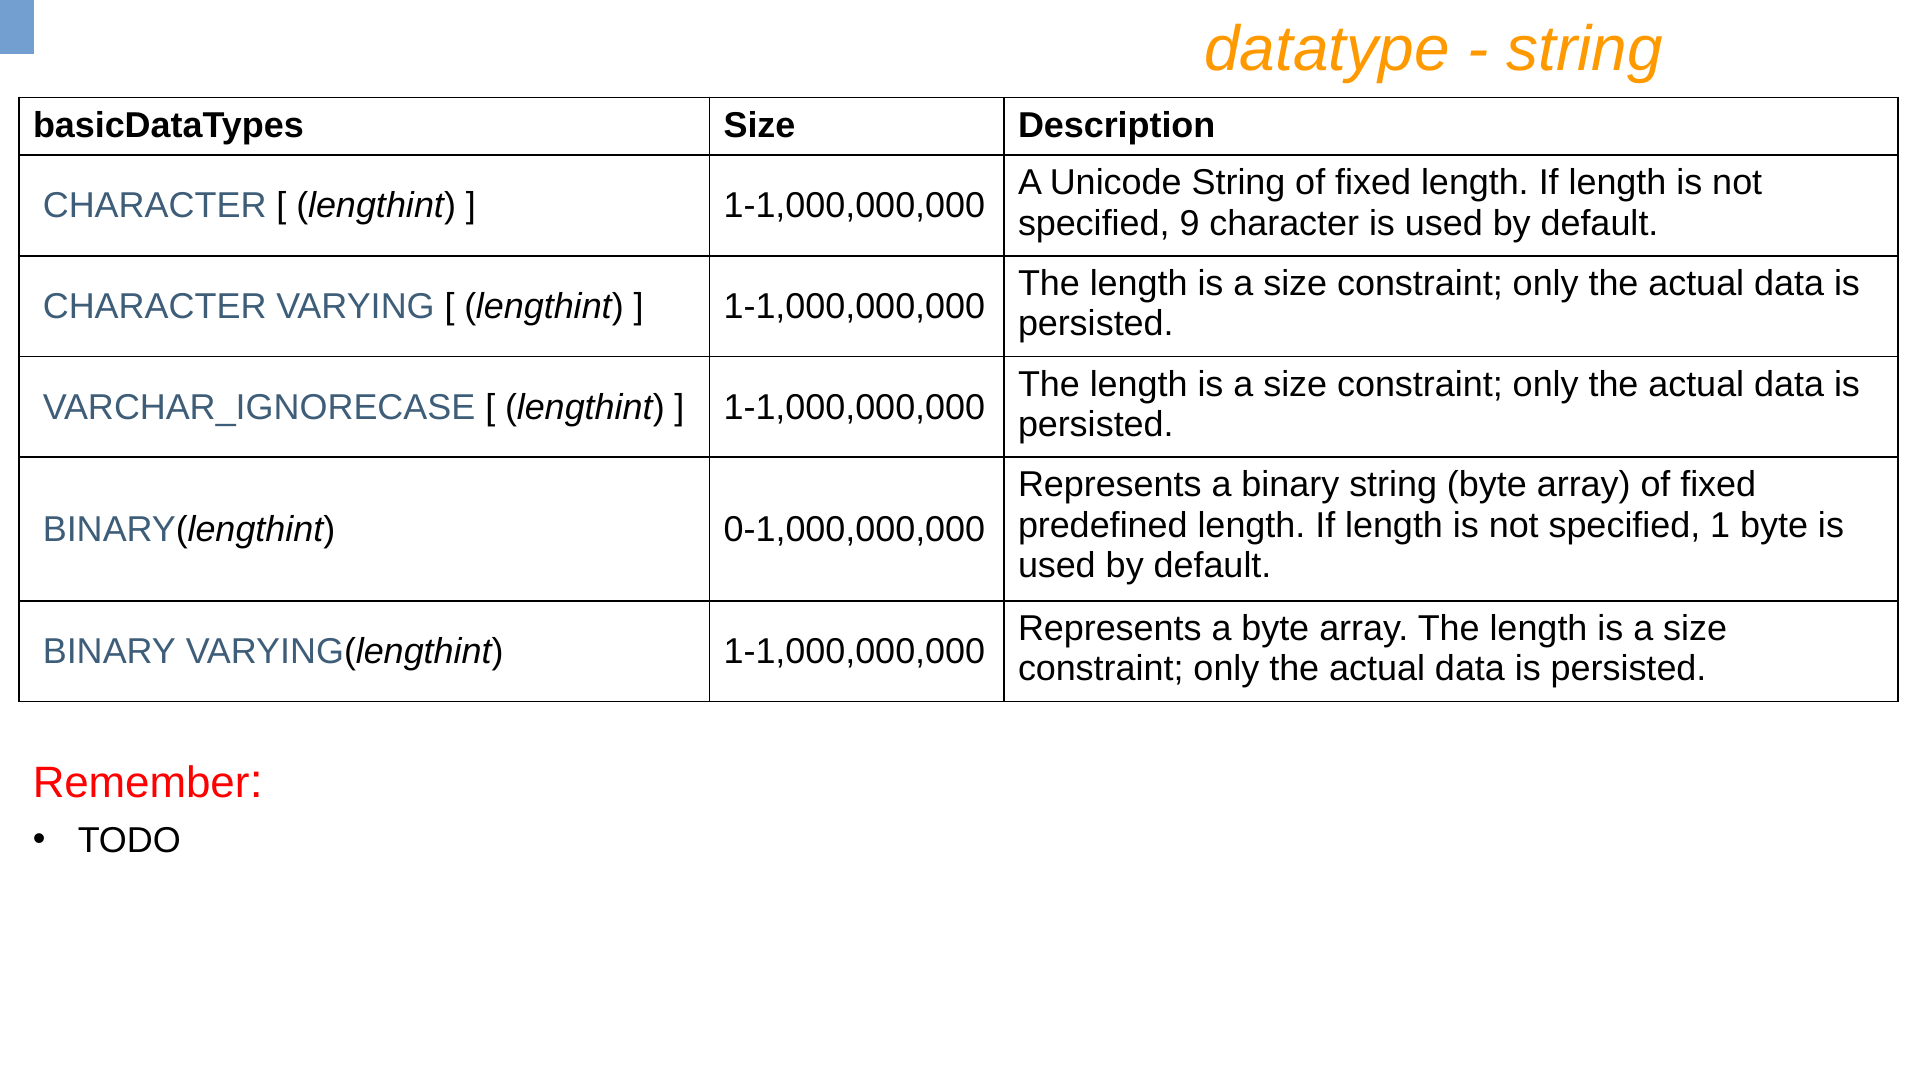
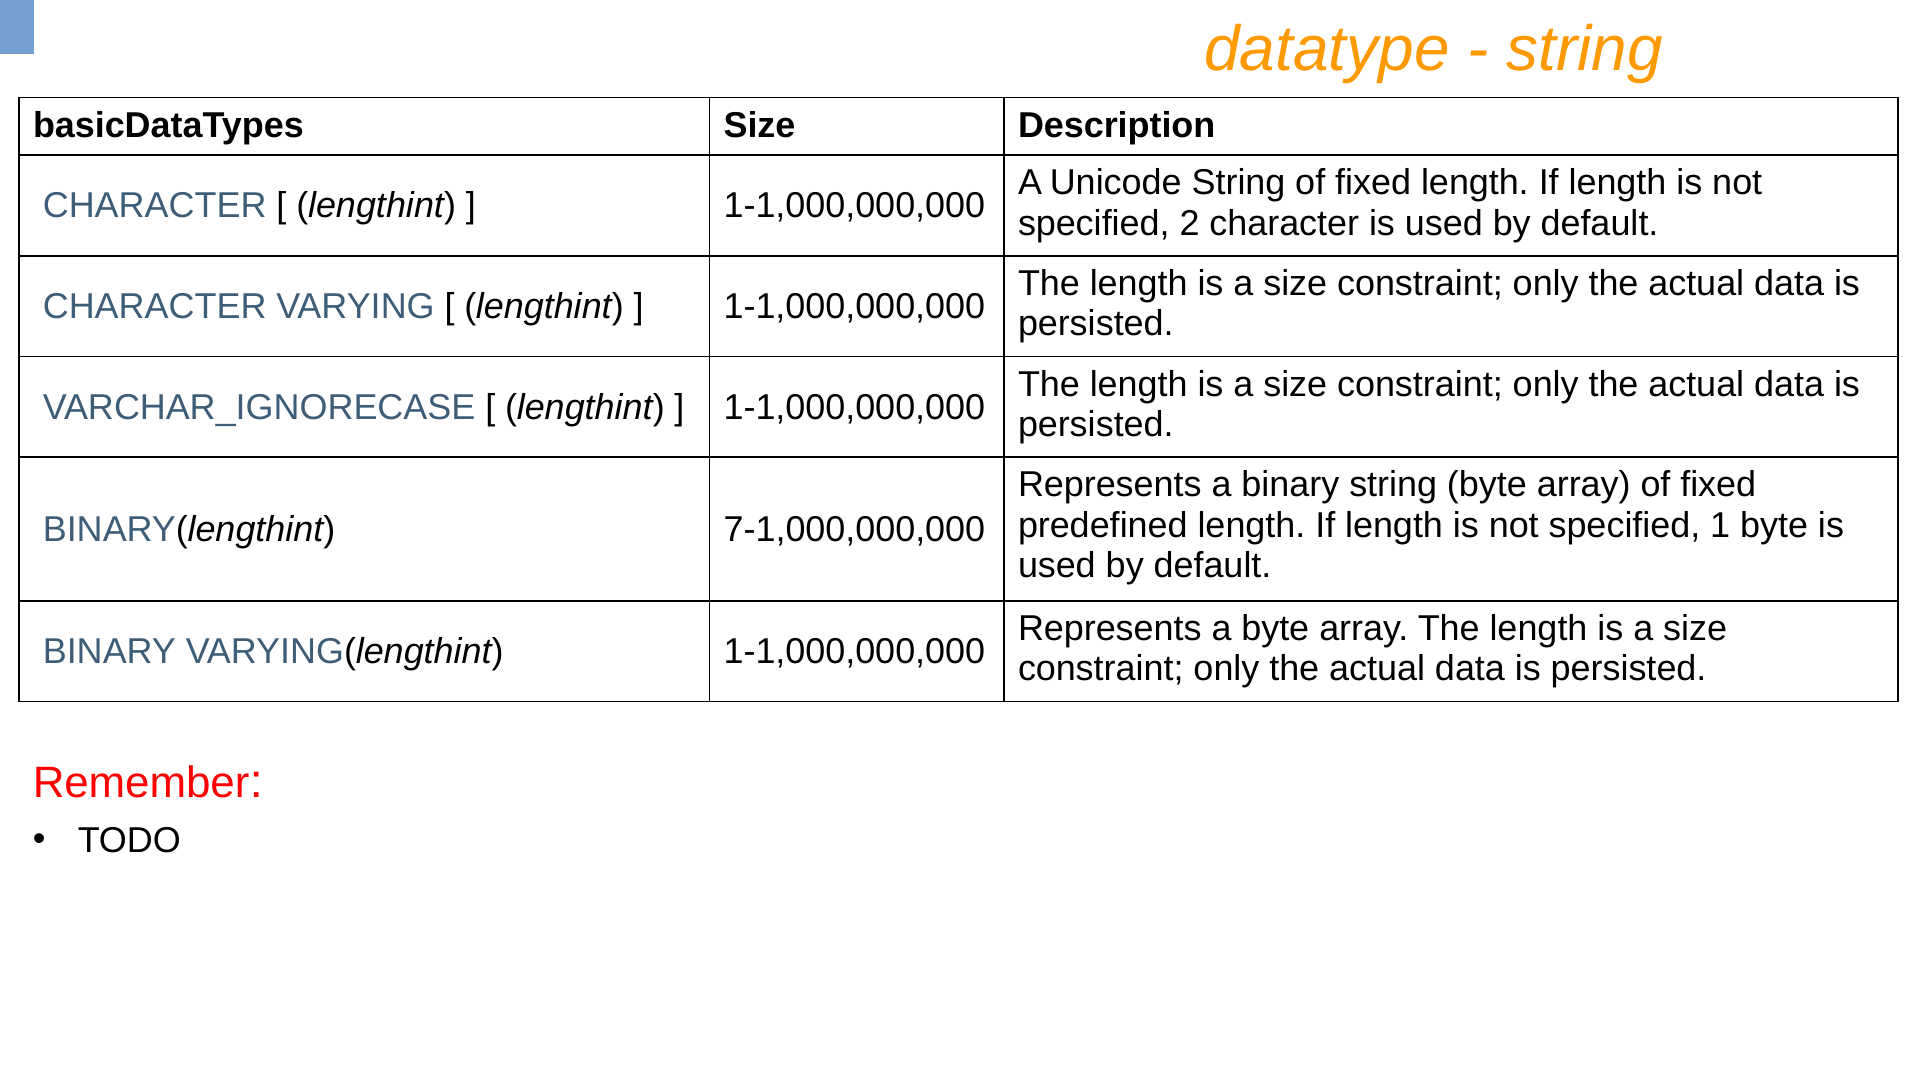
9: 9 -> 2 (1190, 223)
0-1,000,000,000: 0-1,000,000,000 -> 7-1,000,000,000 (854, 530)
